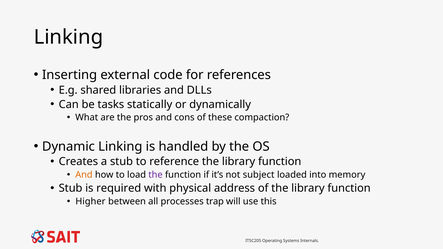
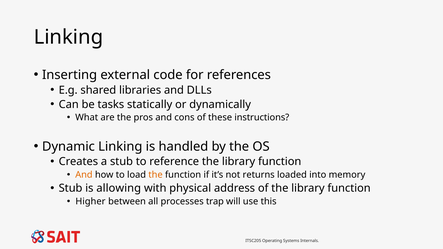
compaction: compaction -> instructions (262, 118)
the colour: purple -> orange (156, 175)
subject: subject -> returns (259, 175)
required: required -> allowing (119, 188)
